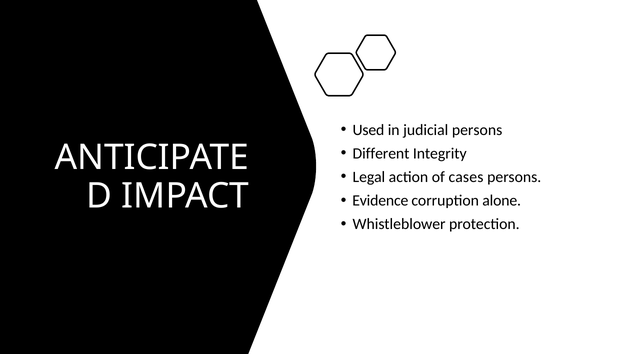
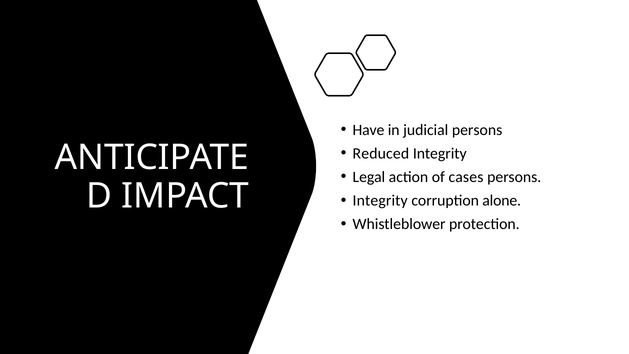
Used: Used -> Have (368, 130)
Different: Different -> Reduced (381, 153)
Evidence: Evidence -> Integrity (380, 200)
